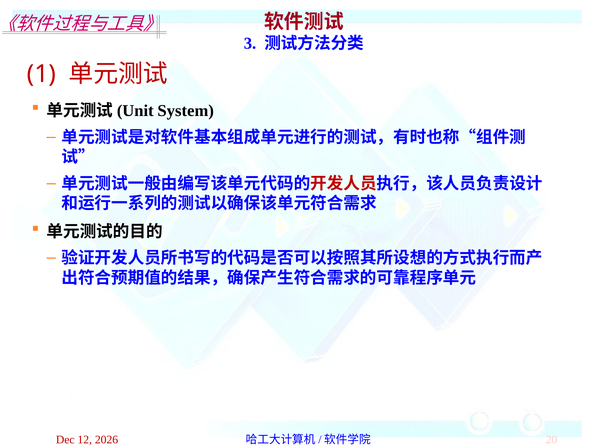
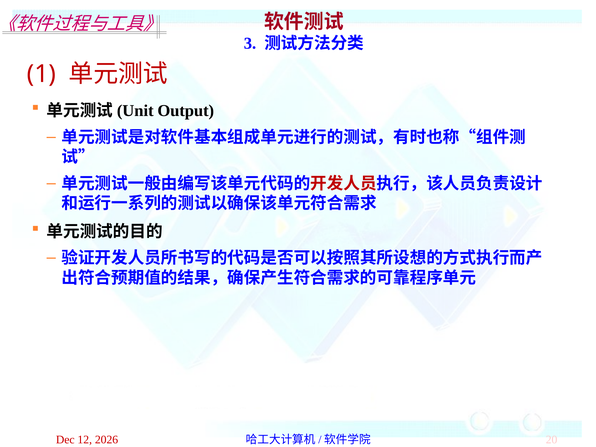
System: System -> Output (186, 111)
